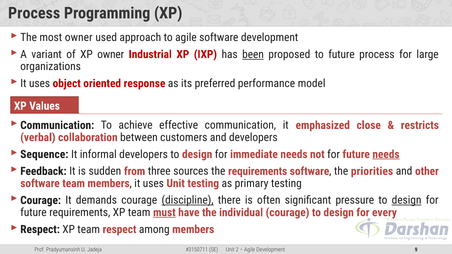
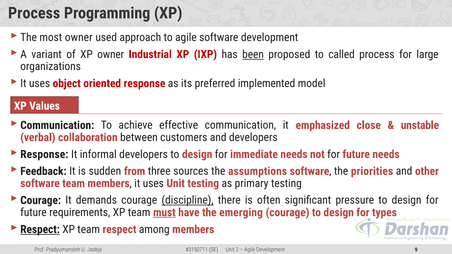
to future: future -> called (342, 54)
performance: performance -> implemented (267, 84)
restricts: restricts -> unstable (420, 125)
Sequence: Sequence -> Response (44, 154)
needs underline: present -> none (386, 154)
the requirements: requirements -> assumptions (258, 171)
design underline: present -> none (407, 200)
individual: individual -> emerging (241, 213)
every: every -> types (384, 213)
Respect underline: none -> present (40, 230)
